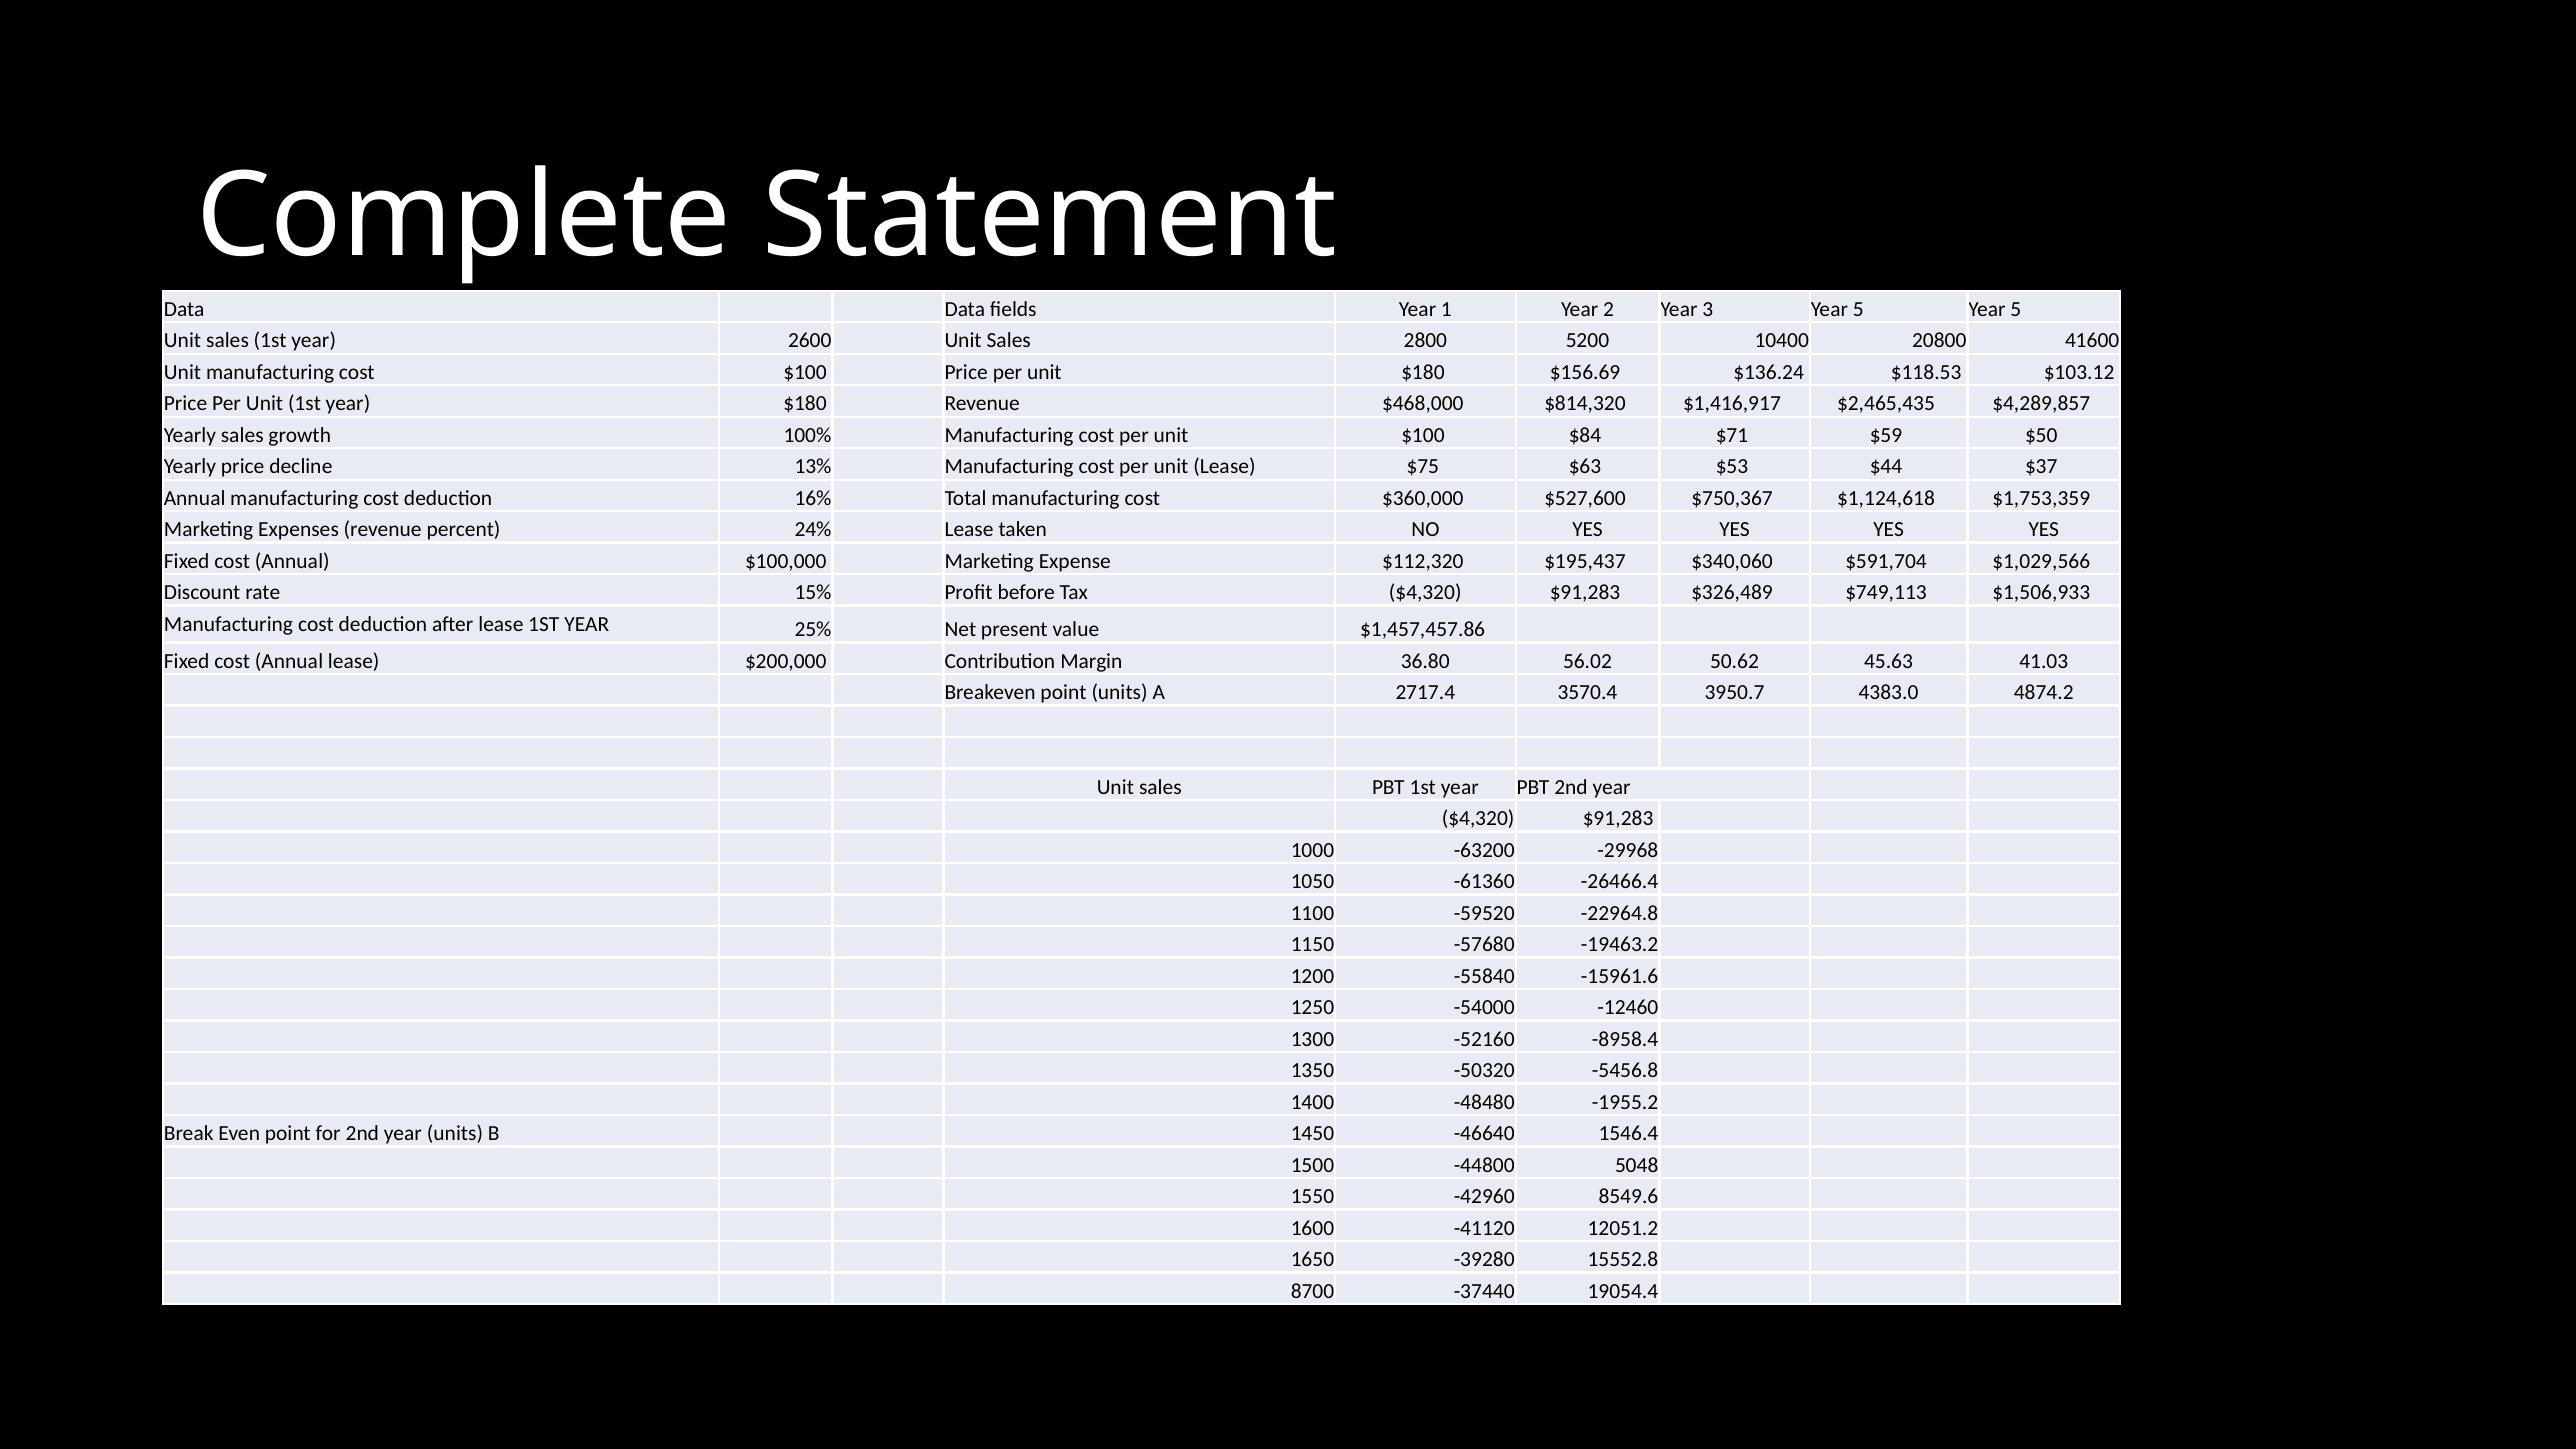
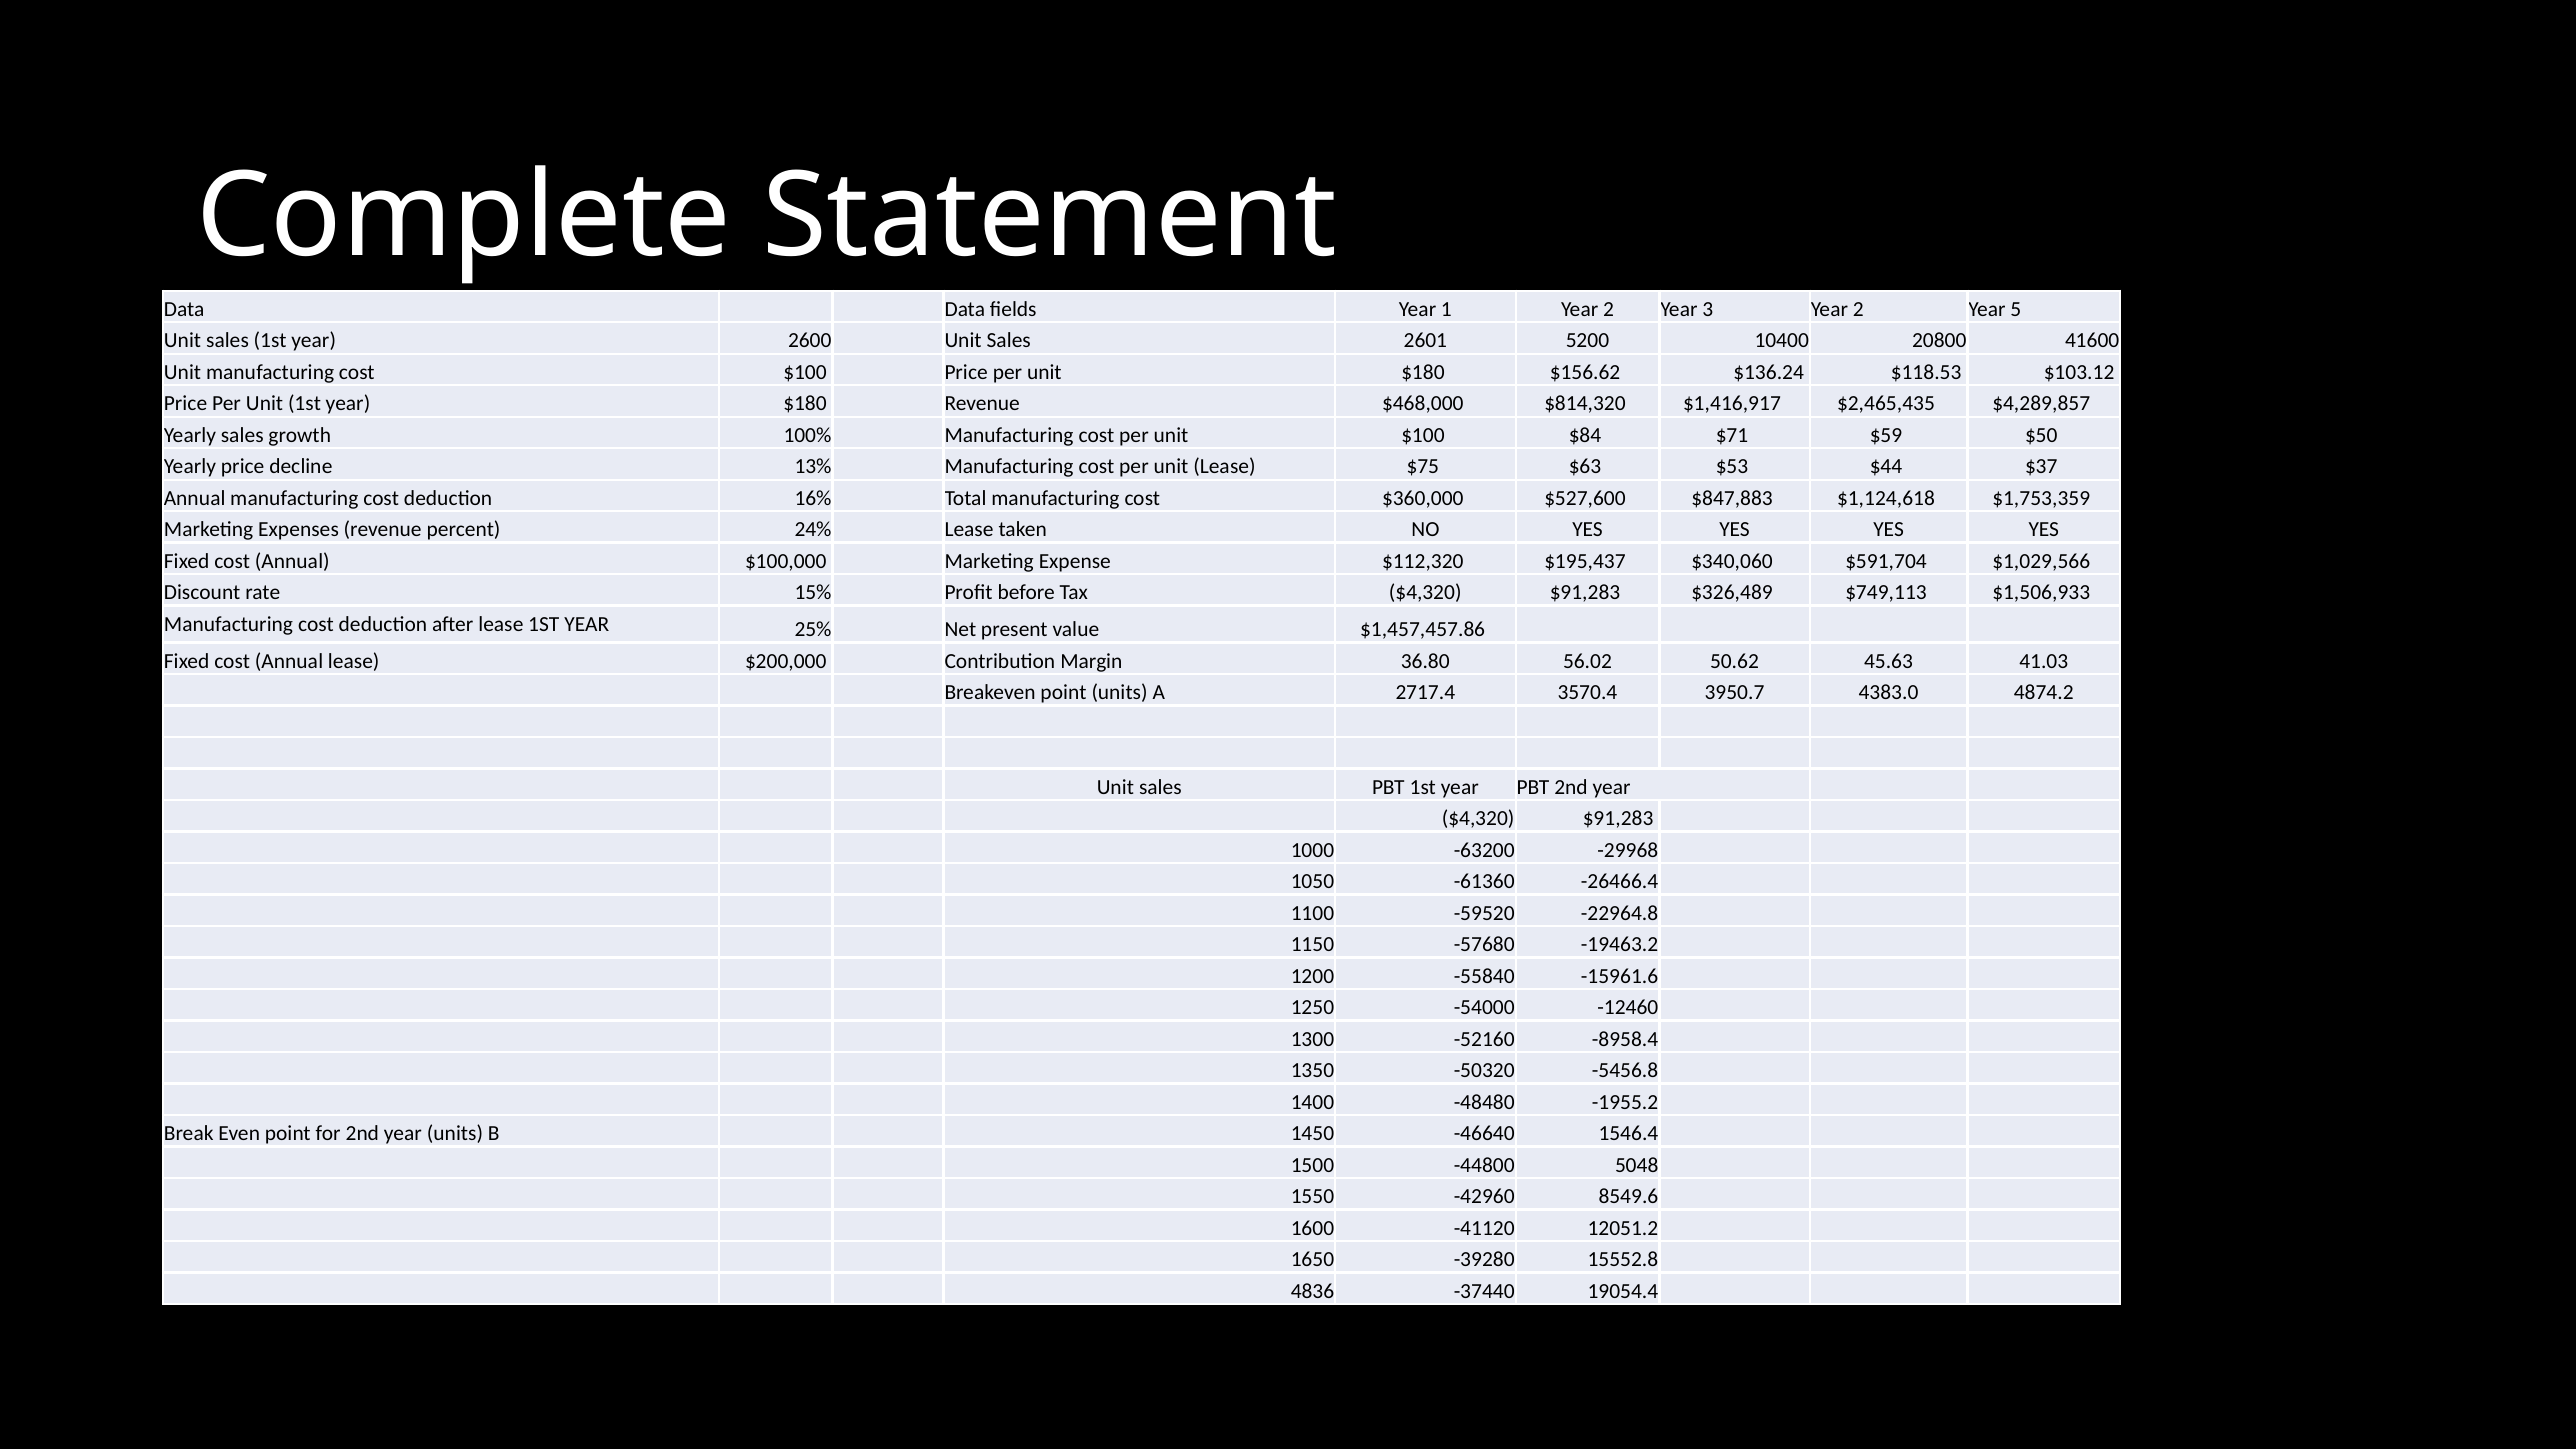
3 Year 5: 5 -> 2 (1858, 309)
2800: 2800 -> 2601 (1425, 341)
$156.69: $156.69 -> $156.62 (1585, 372)
$750,367: $750,367 -> $847,883 (1732, 498)
8700: 8700 -> 4836 (1312, 1291)
